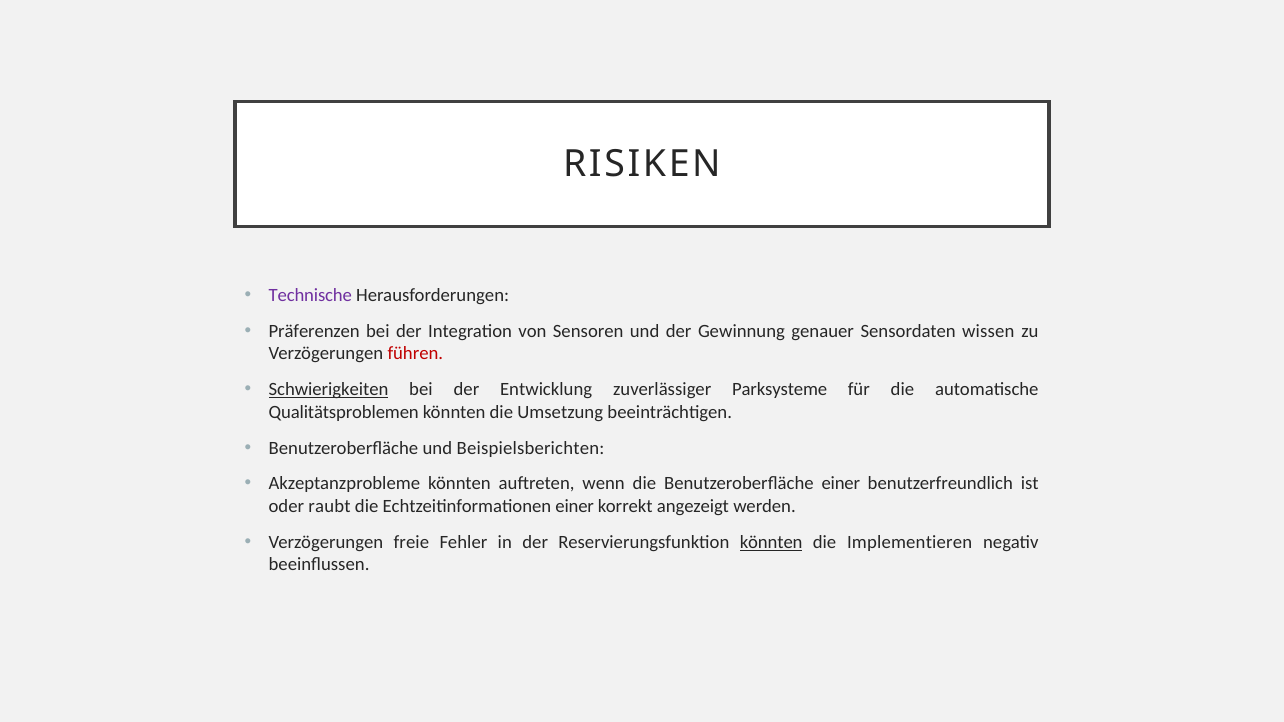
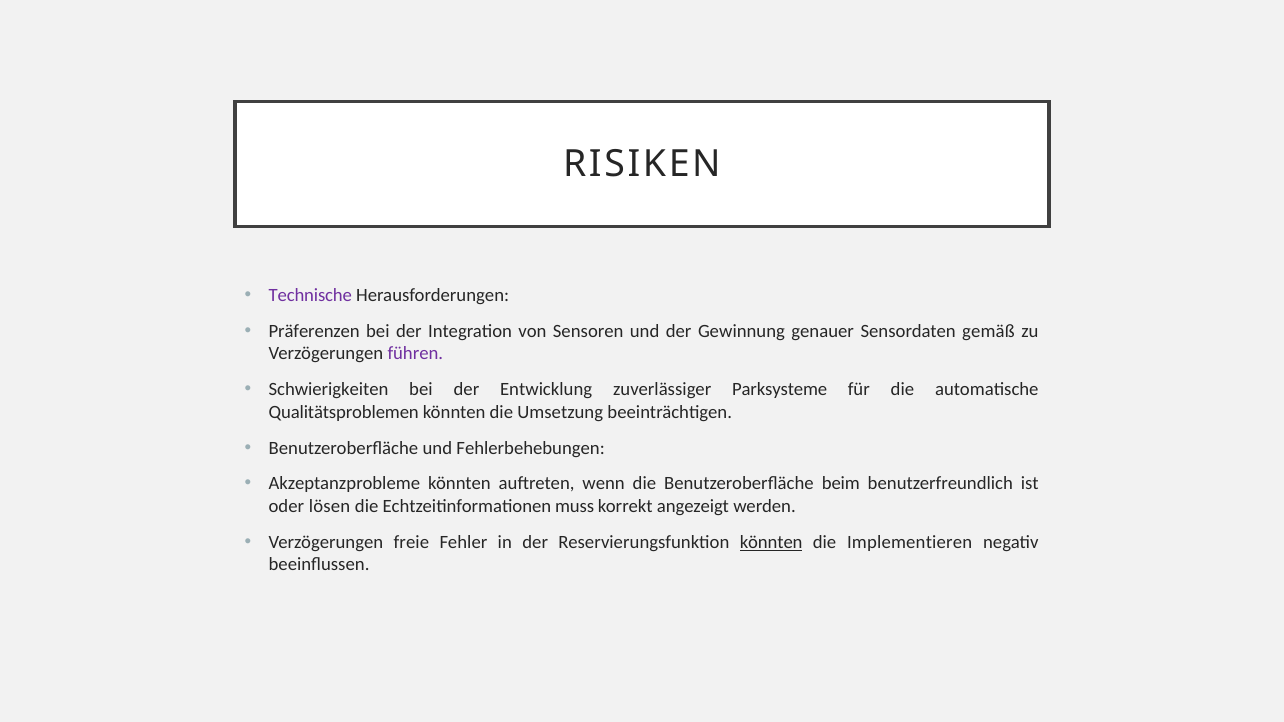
wissen: wissen -> gemäß (988, 331)
führen colour: red -> purple (415, 354)
Schwierigkeiten underline: present -> none (329, 390)
Beispielsberichten: Beispielsberichten -> Fehlerbehebungen (531, 448)
Benutzeroberfläche einer: einer -> beim (841, 484)
raubt: raubt -> lösen (329, 506)
Echtzeitinformationen einer: einer -> muss (575, 506)
